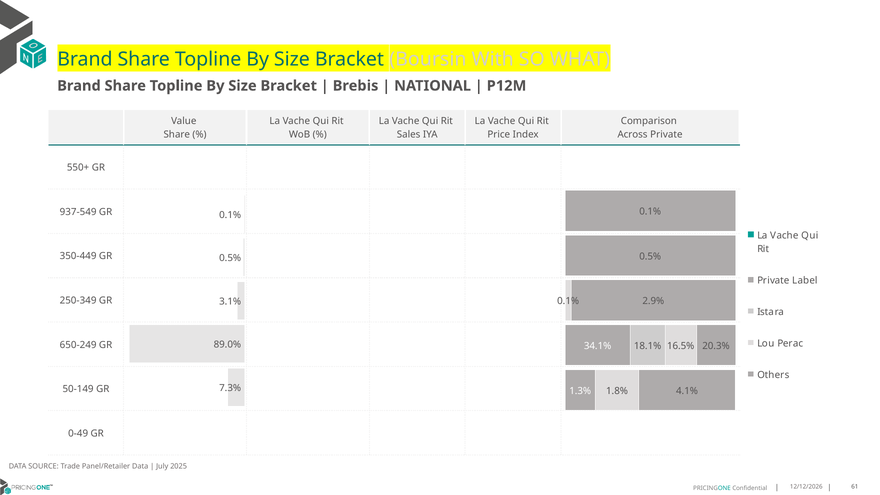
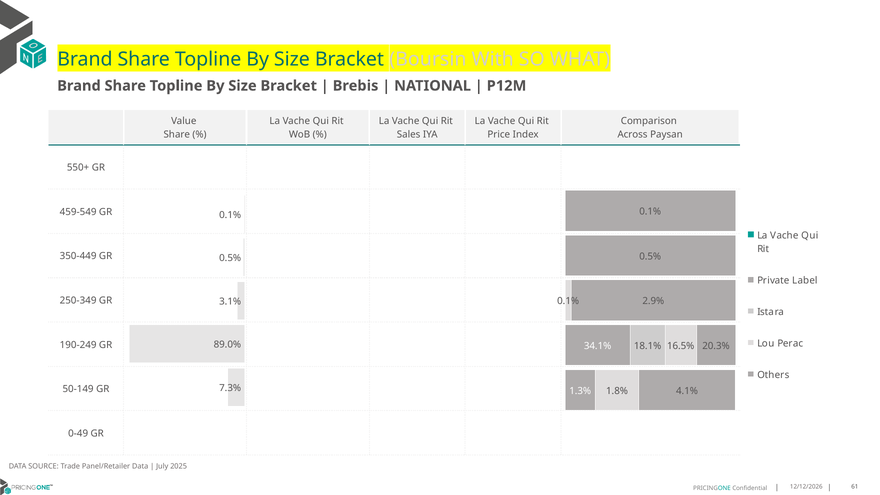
Across Private: Private -> Paysan (666, 134)
937-549: 937-549 -> 459-549 (78, 212)
650-249: 650-249 -> 190-249 (78, 345)
